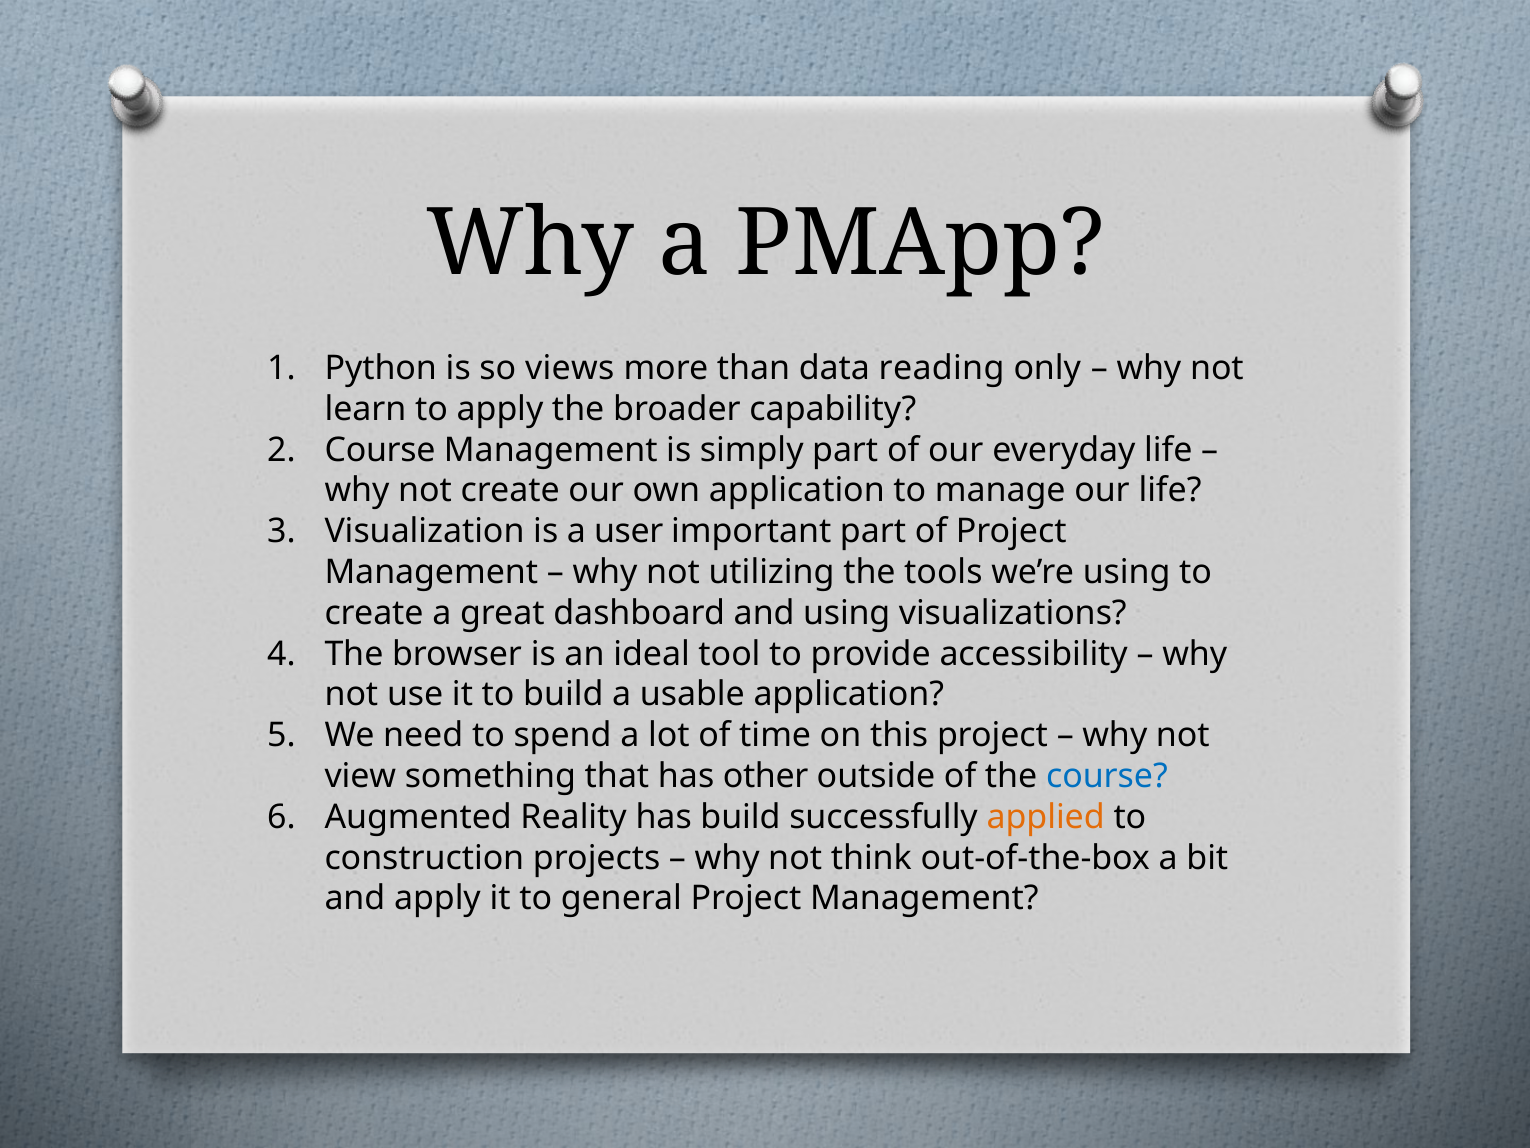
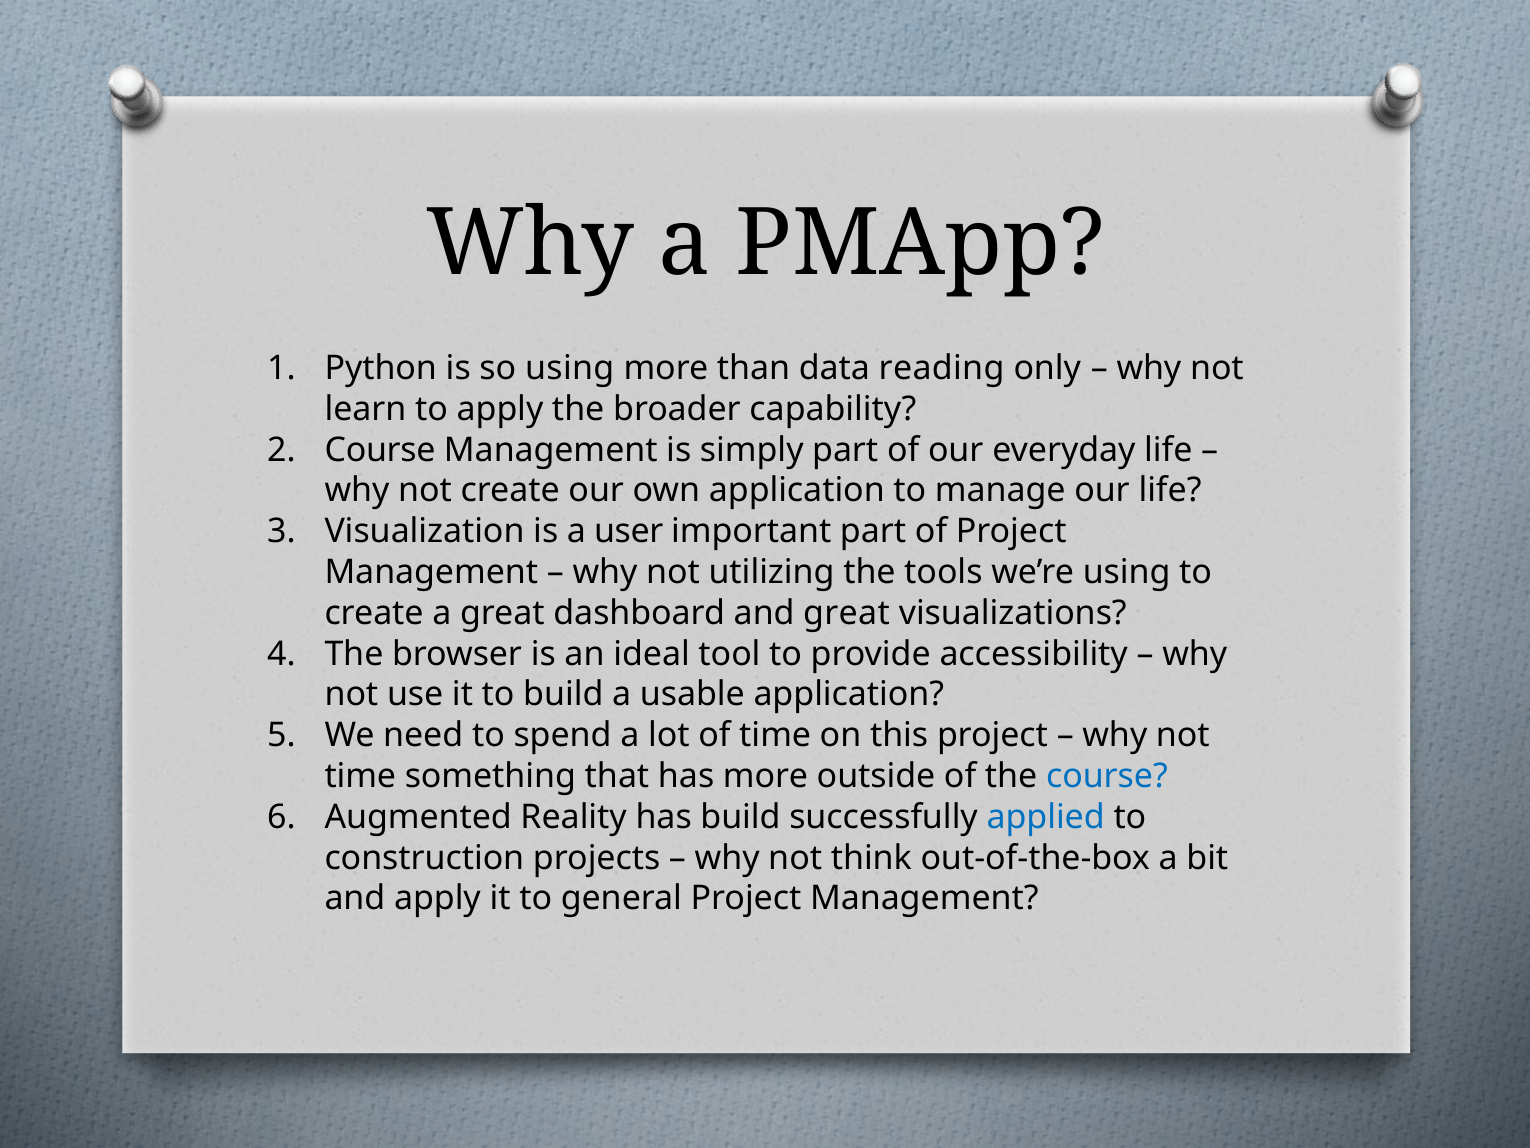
so views: views -> using (570, 368)
and using: using -> great (846, 613)
view: view -> time (360, 776)
has other: other -> more (766, 776)
applied colour: orange -> blue (1046, 817)
